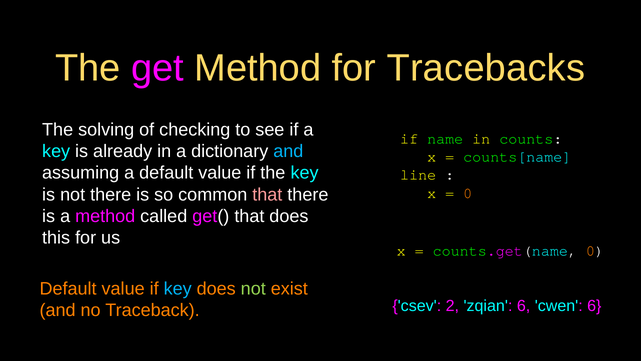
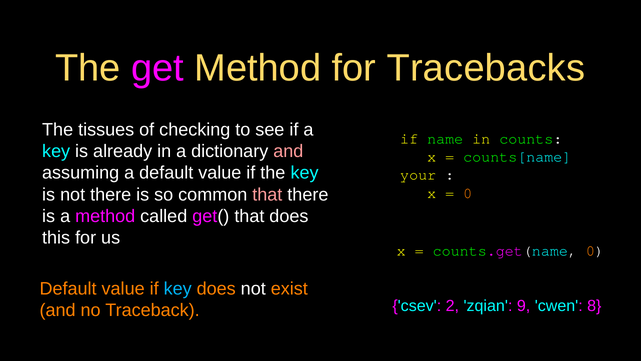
solving: solving -> tissues (106, 129)
and colour: light blue -> pink (288, 151)
line: line -> your (418, 175)
not colour: light green -> white (253, 288)
zqian 6: 6 -> 9 (524, 306)
cwen 6: 6 -> 8 (594, 306)
